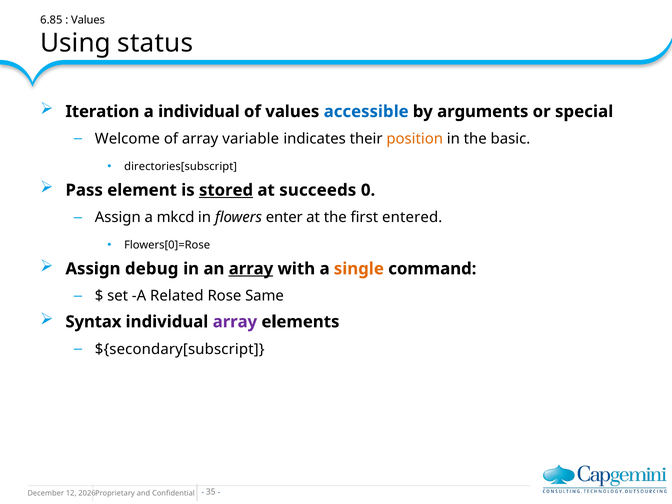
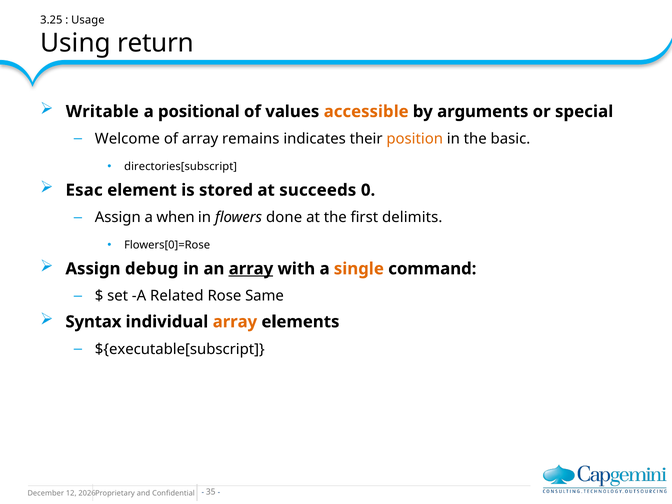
6.85: 6.85 -> 3.25 (51, 20)
Values: Values -> Usage (88, 20)
status: status -> return (156, 43)
Iteration: Iteration -> Writable (102, 112)
a individual: individual -> positional (199, 112)
accessible colour: blue -> orange (366, 112)
variable: variable -> remains (251, 139)
Pass: Pass -> Esac (84, 190)
stored underline: present -> none (226, 190)
mkcd: mkcd -> when (176, 217)
enter: enter -> done (284, 217)
entered: entered -> delimits (412, 217)
array colour: purple -> orange (235, 322)
${secondary[subscript: ${secondary[subscript -> ${executable[subscript (180, 349)
